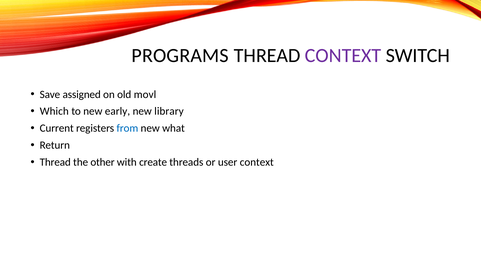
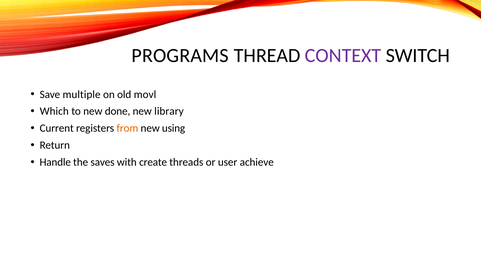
assigned: assigned -> multiple (82, 94)
early: early -> done (118, 111)
from colour: blue -> orange (127, 128)
what: what -> using (174, 128)
Thread: Thread -> Handle (55, 162)
other: other -> saves (103, 162)
user context: context -> achieve (257, 162)
